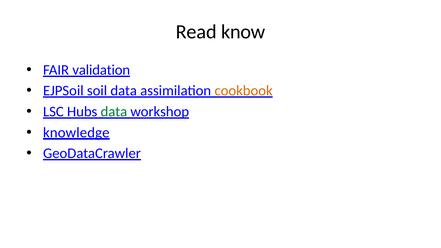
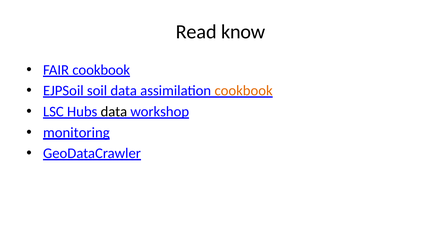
FAIR validation: validation -> cookbook (101, 70)
data colour: green -> black (114, 112)
knowledge: knowledge -> monitoring (76, 133)
